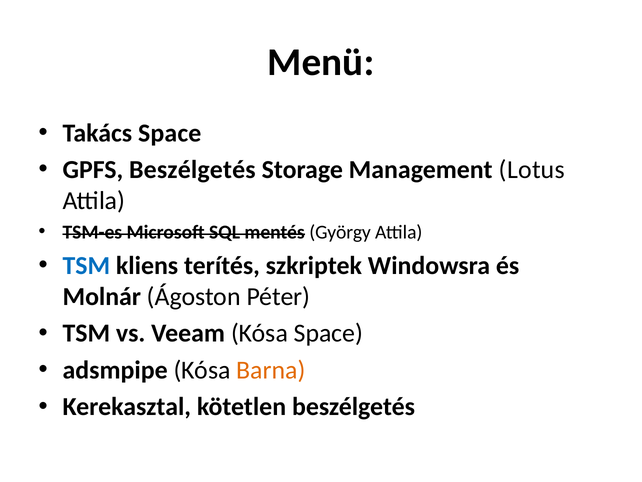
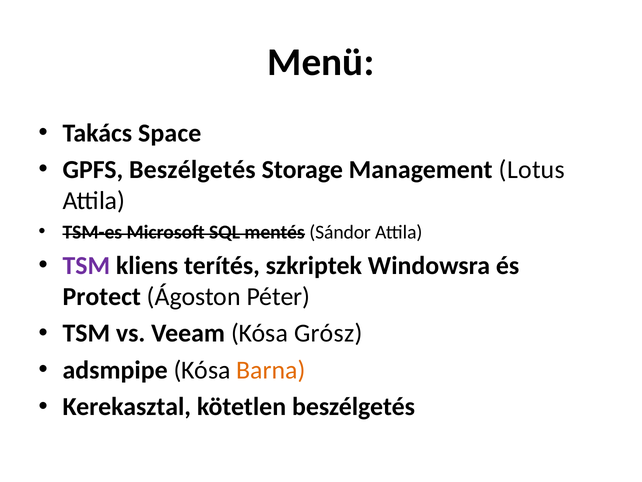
György: György -> Sándor (340, 232)
TSM colour: blue -> purple (86, 265)
Molnár: Molnár -> Protect (102, 296)
Kósa Space: Space -> Grósz (328, 333)
